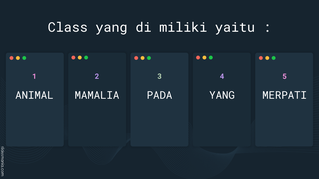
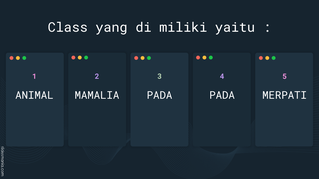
YANG: YANG -> PADA (222, 96)
